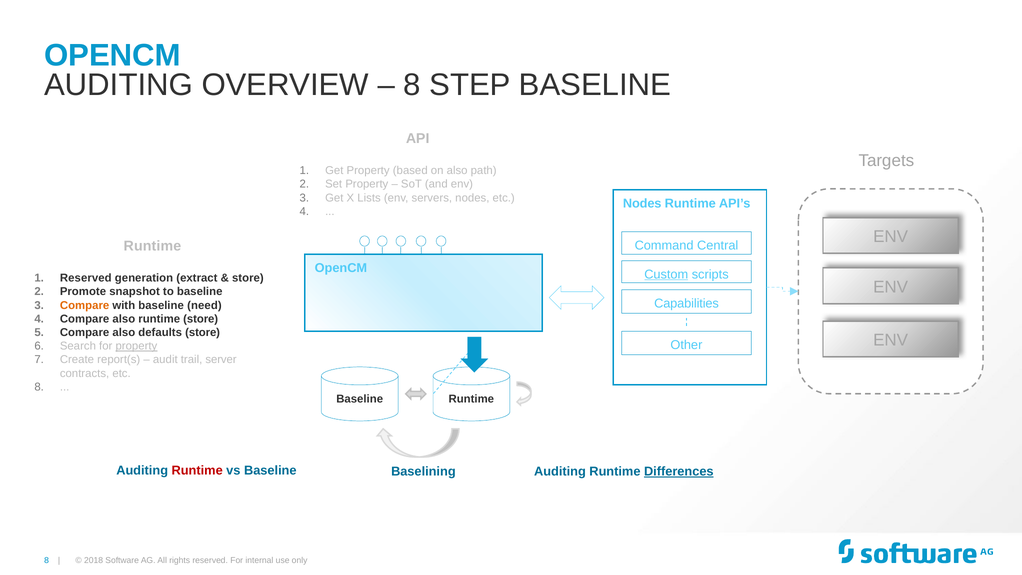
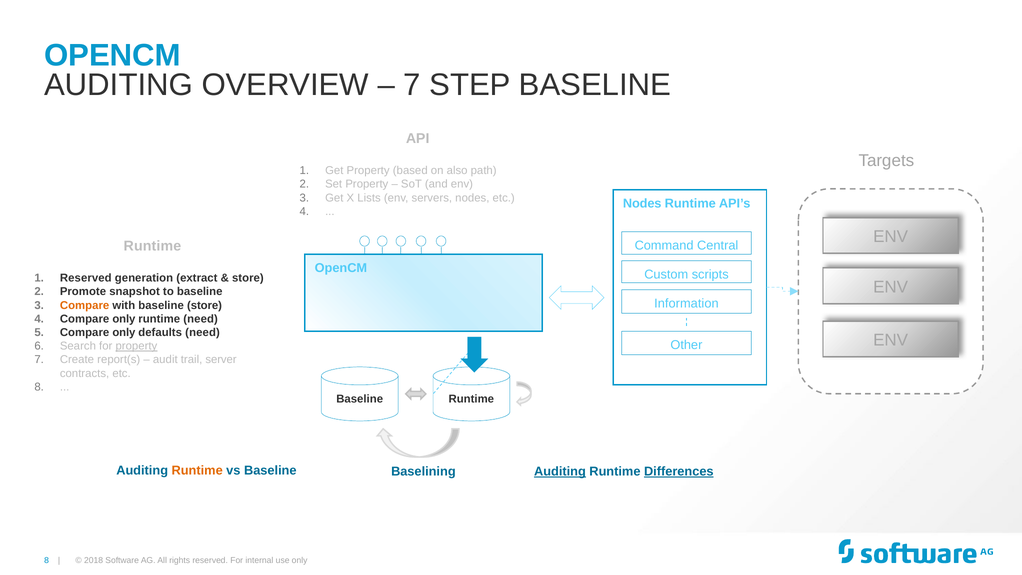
8: 8 -> 7 (412, 85)
Custom underline: present -> none (666, 274)
Capabilities: Capabilities -> Information (686, 303)
baseline need: need -> store (205, 305)
also: also -> only (124, 319)
runtime store: store -> need (201, 319)
also: also -> only (124, 332)
defaults store: store -> need (203, 332)
Runtime colour: red -> orange (197, 471)
Auditing underline: none -> present (560, 471)
